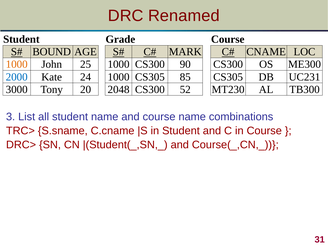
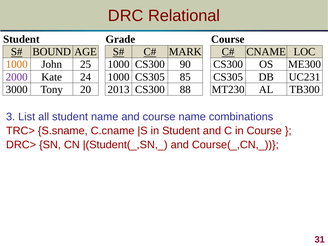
Renamed: Renamed -> Relational (184, 16)
2000 colour: blue -> purple (17, 77)
2048: 2048 -> 2013 (119, 89)
52: 52 -> 88 (185, 89)
